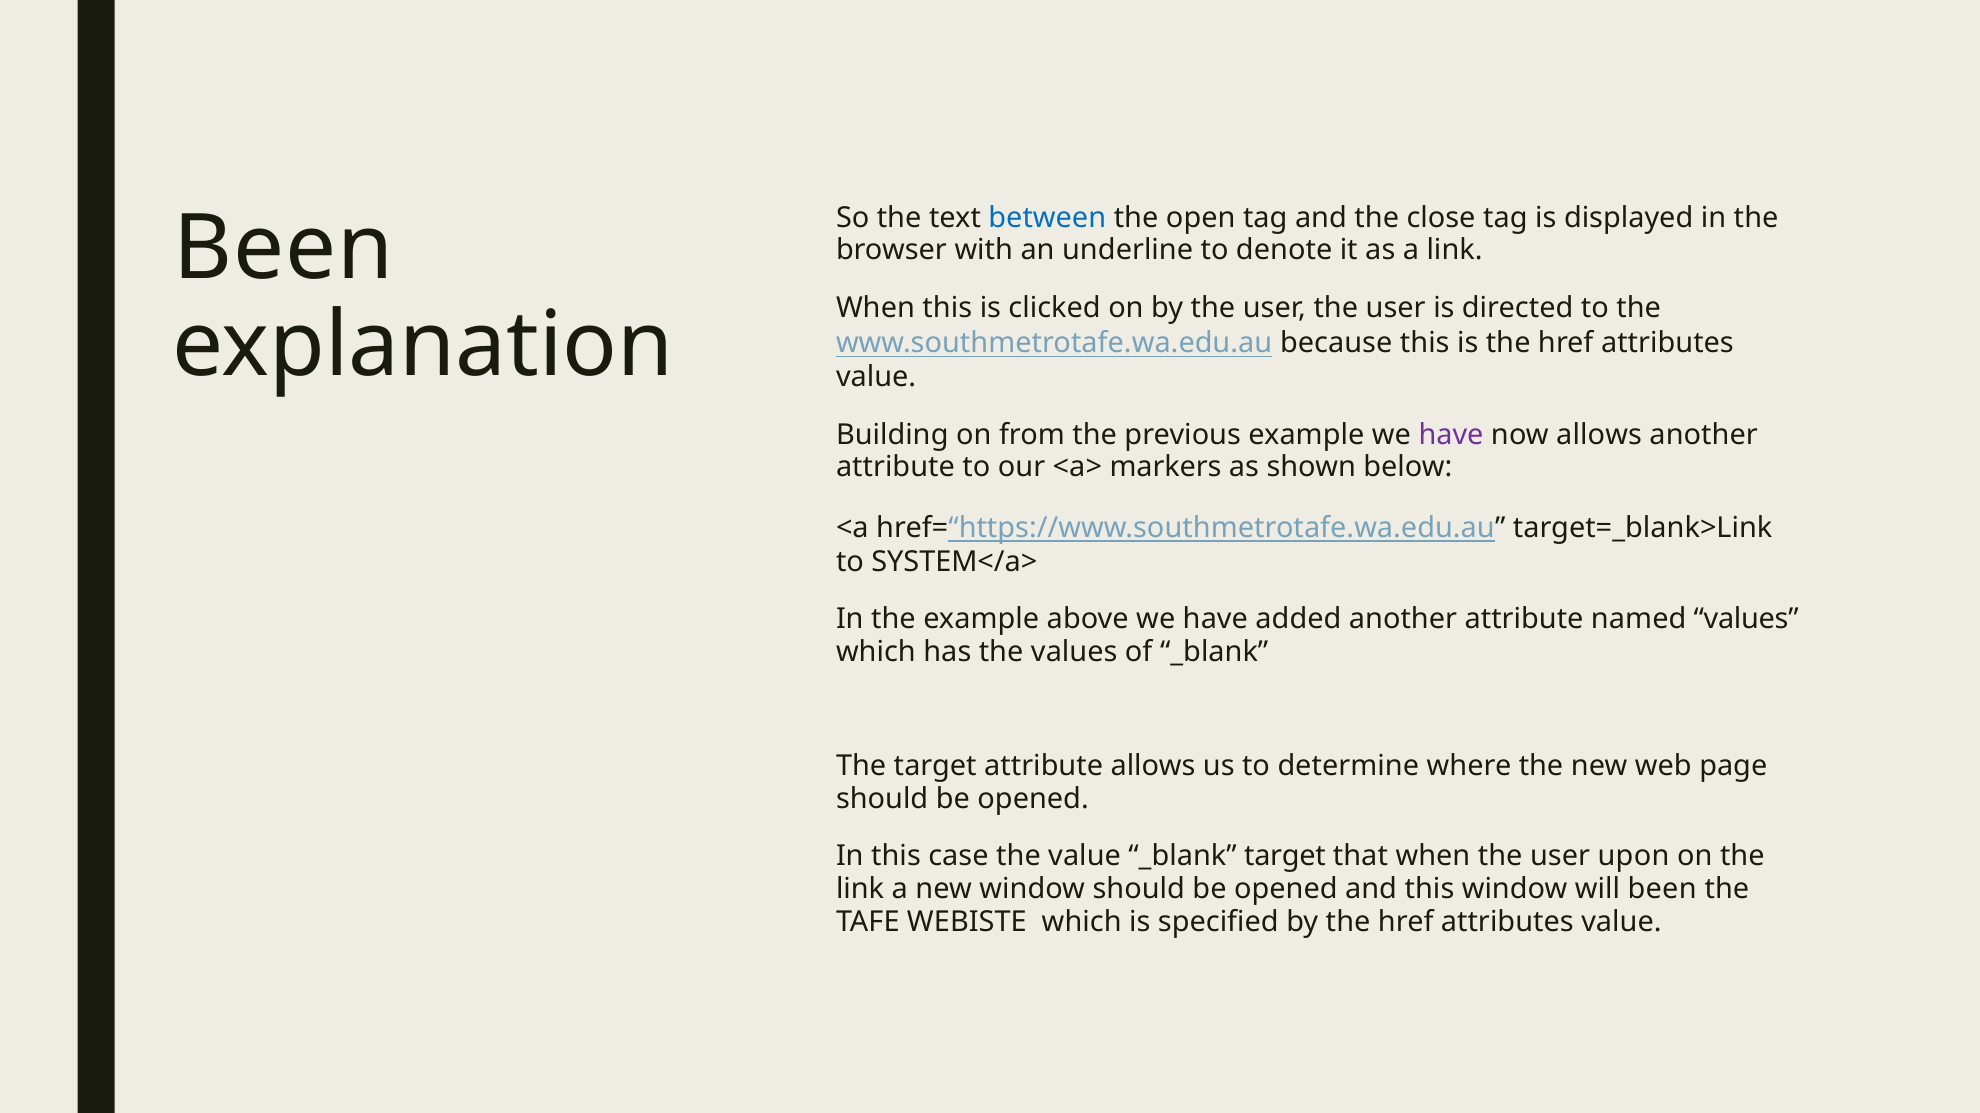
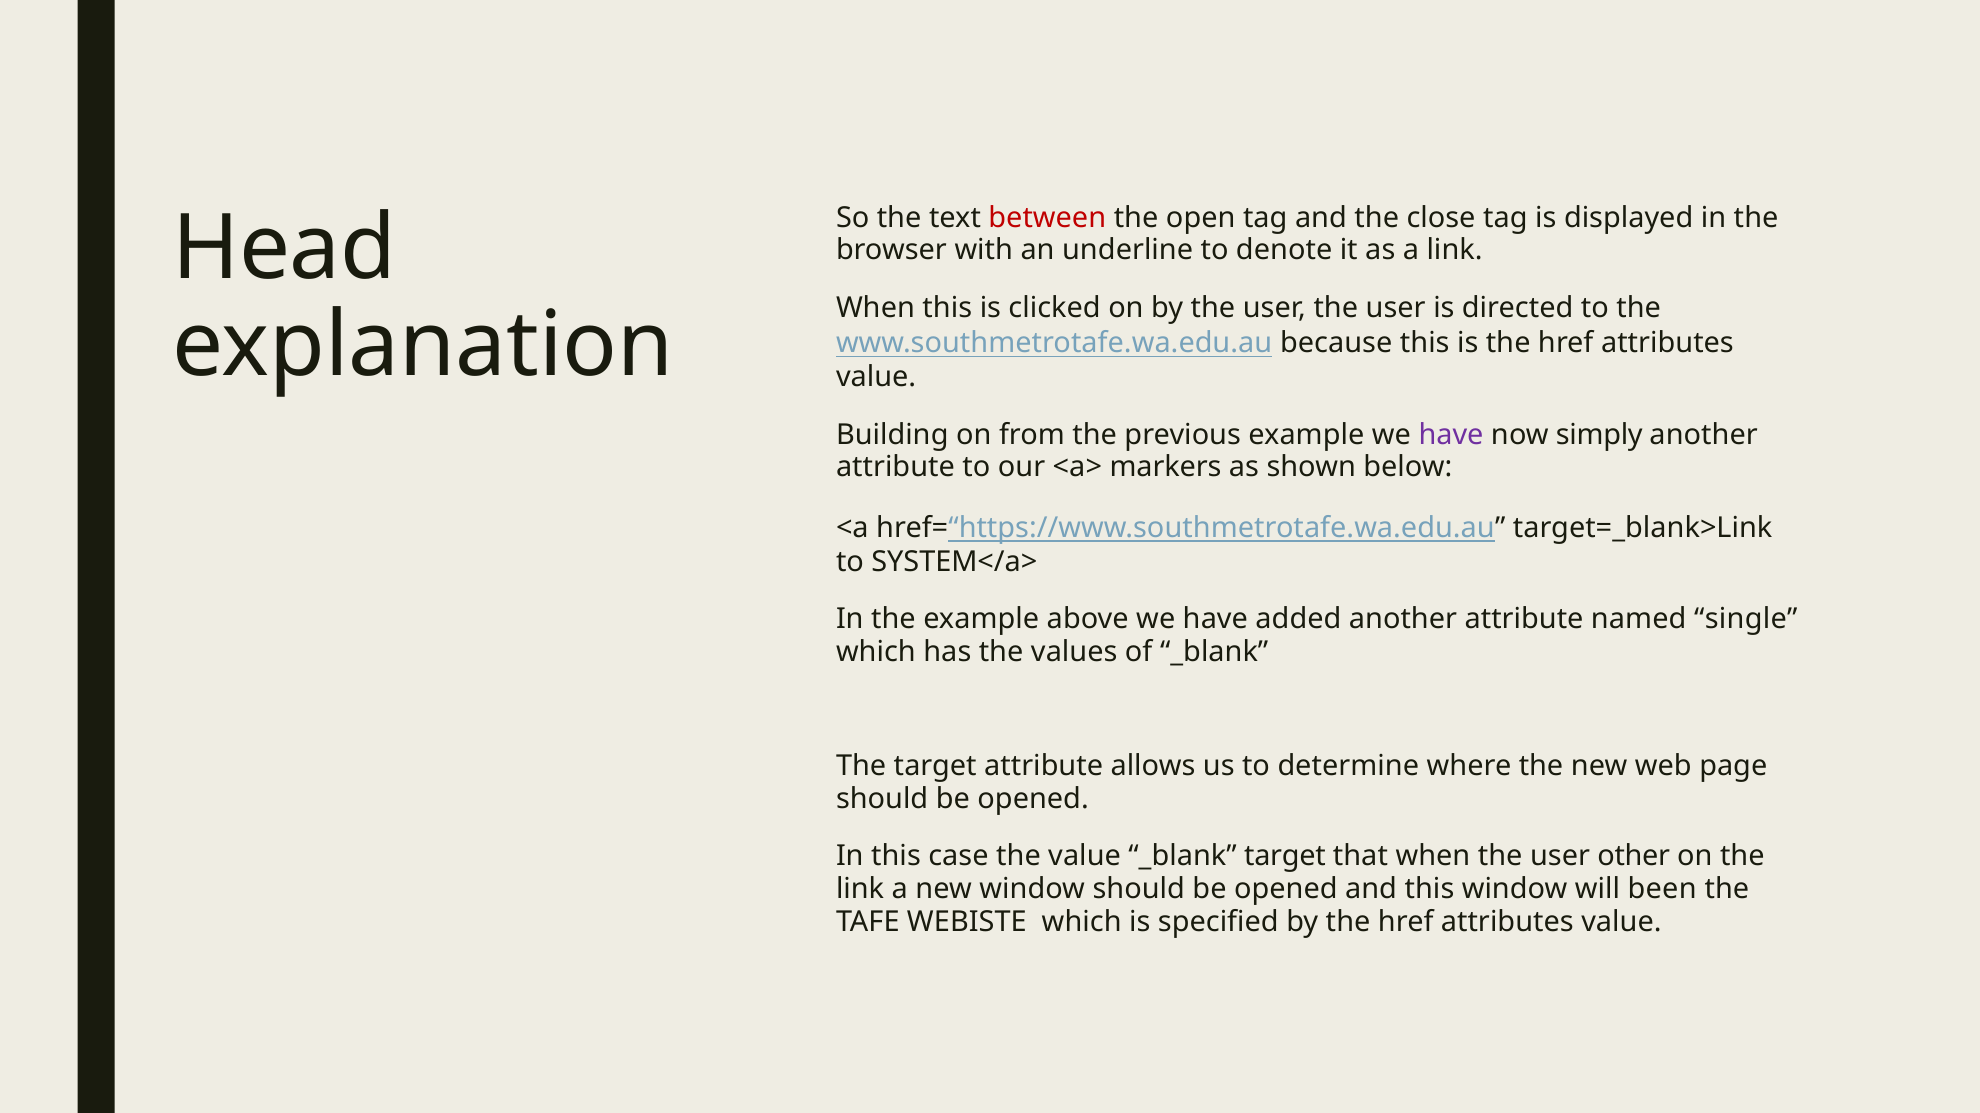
between colour: blue -> red (1047, 218)
Been: Been -> Head (284, 249)
now allows: allows -> simply (1599, 435)
named values: values -> single (1746, 619)
upon: upon -> other (1634, 857)
